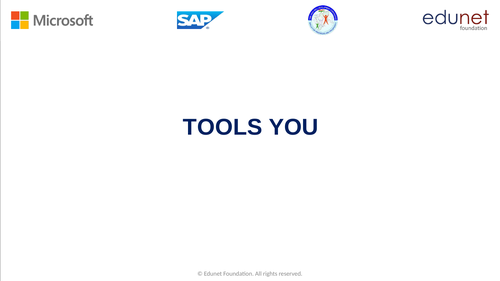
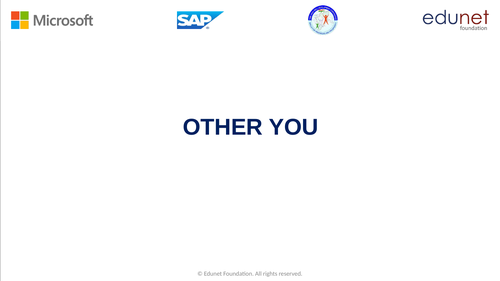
TOOLS: TOOLS -> OTHER (223, 128)
